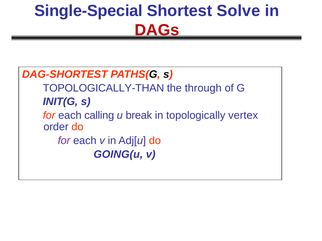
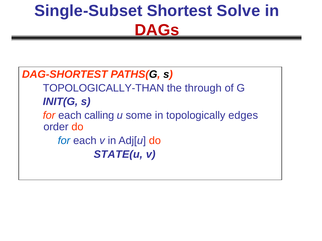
Single-Special: Single-Special -> Single-Subset (88, 11)
break: break -> some (139, 116)
vertex: vertex -> edges (243, 116)
for colour: purple -> blue (64, 141)
GOING(u: GOING(u -> STATE(u (118, 155)
